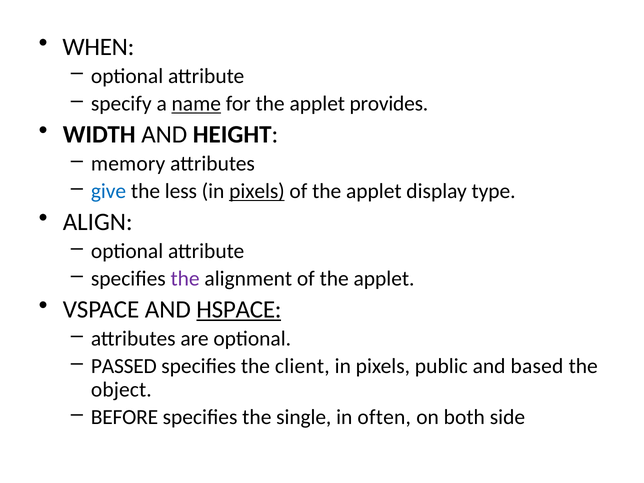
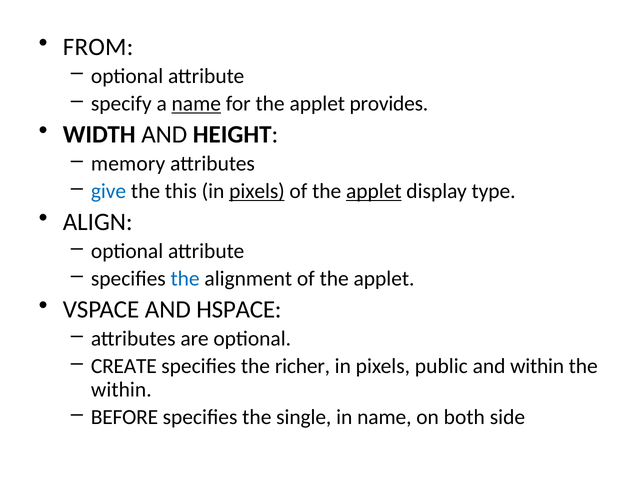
WHEN: WHEN -> FROM (98, 47)
less: less -> this (181, 191)
applet underline: none -> present (374, 191)
the colour: purple -> blue (185, 279)
HSPACE underline: present -> none (239, 310)
PASSED: PASSED -> CREATE (124, 366)
client: client -> richer (302, 366)
and based: based -> within (537, 366)
object: object -> within (121, 390)
in often: often -> name (384, 417)
